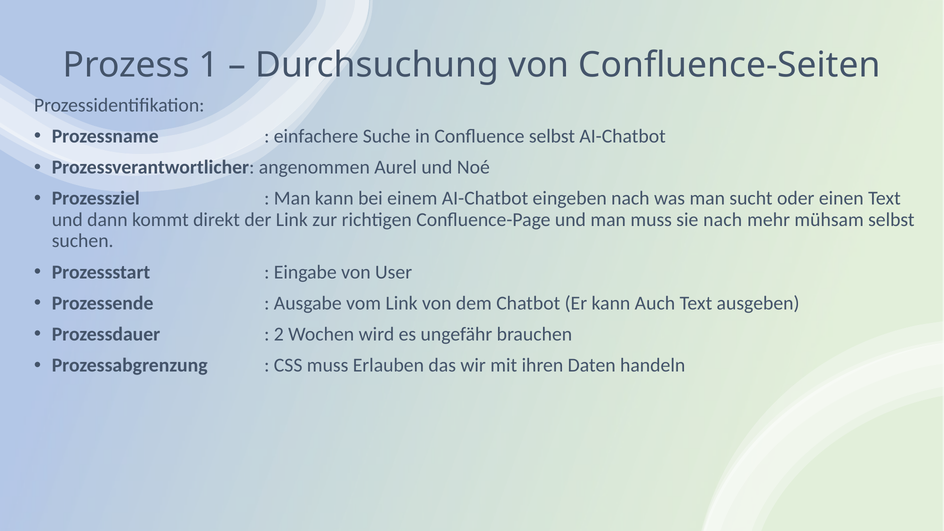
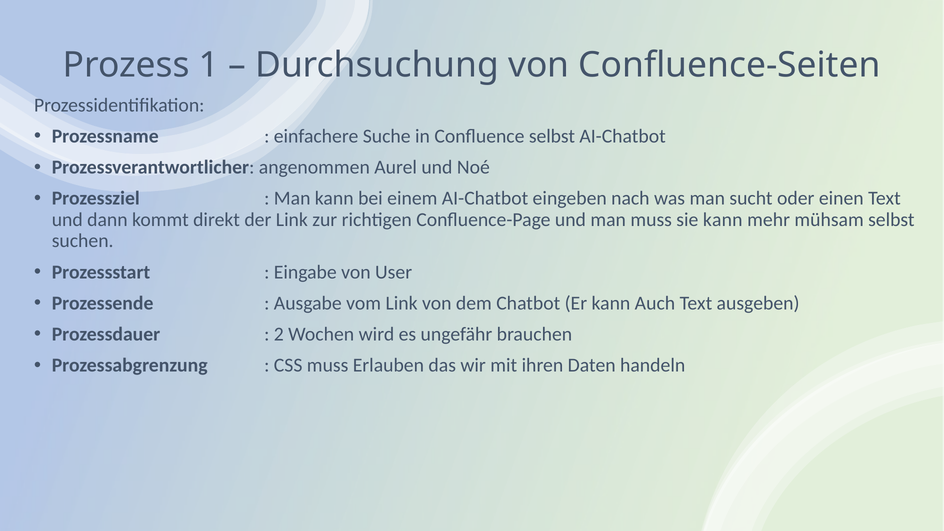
sie nach: nach -> kann (723, 220)
